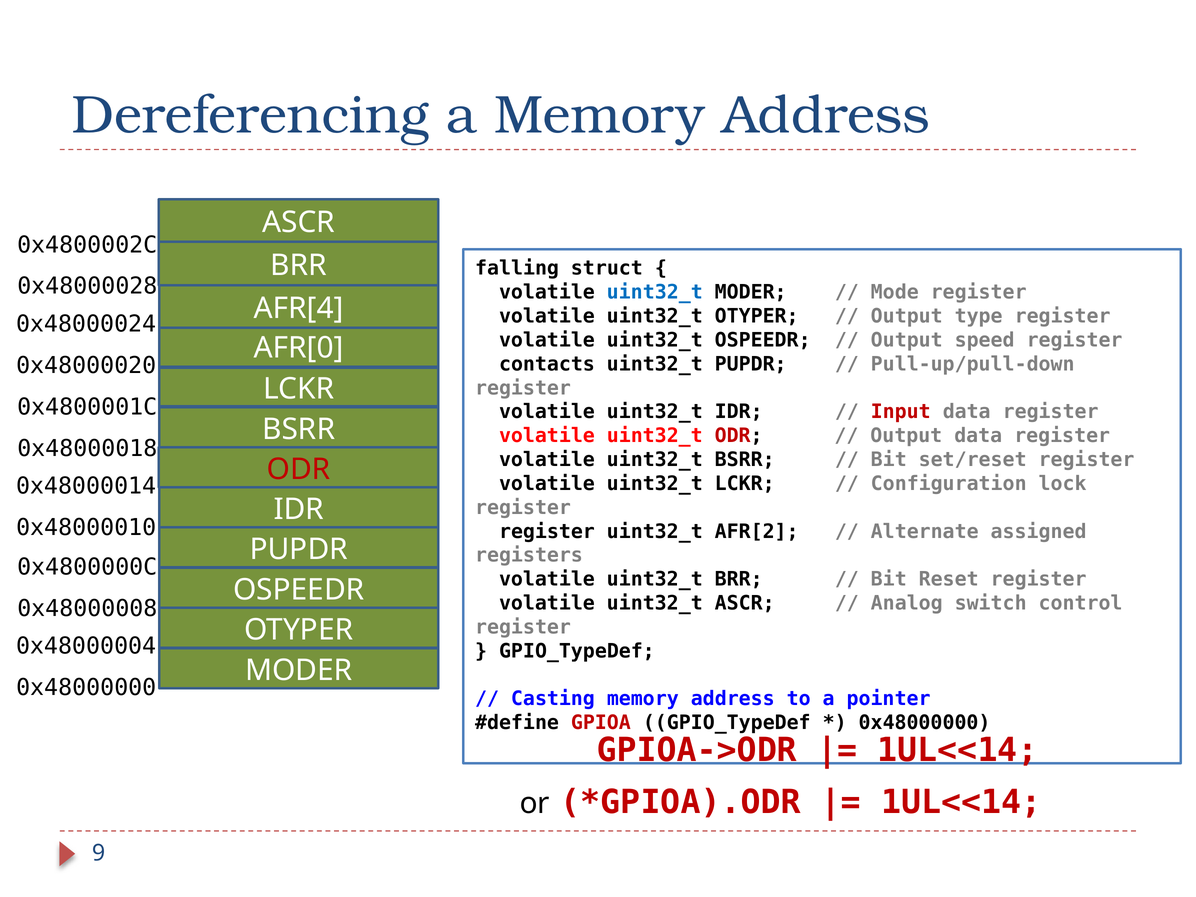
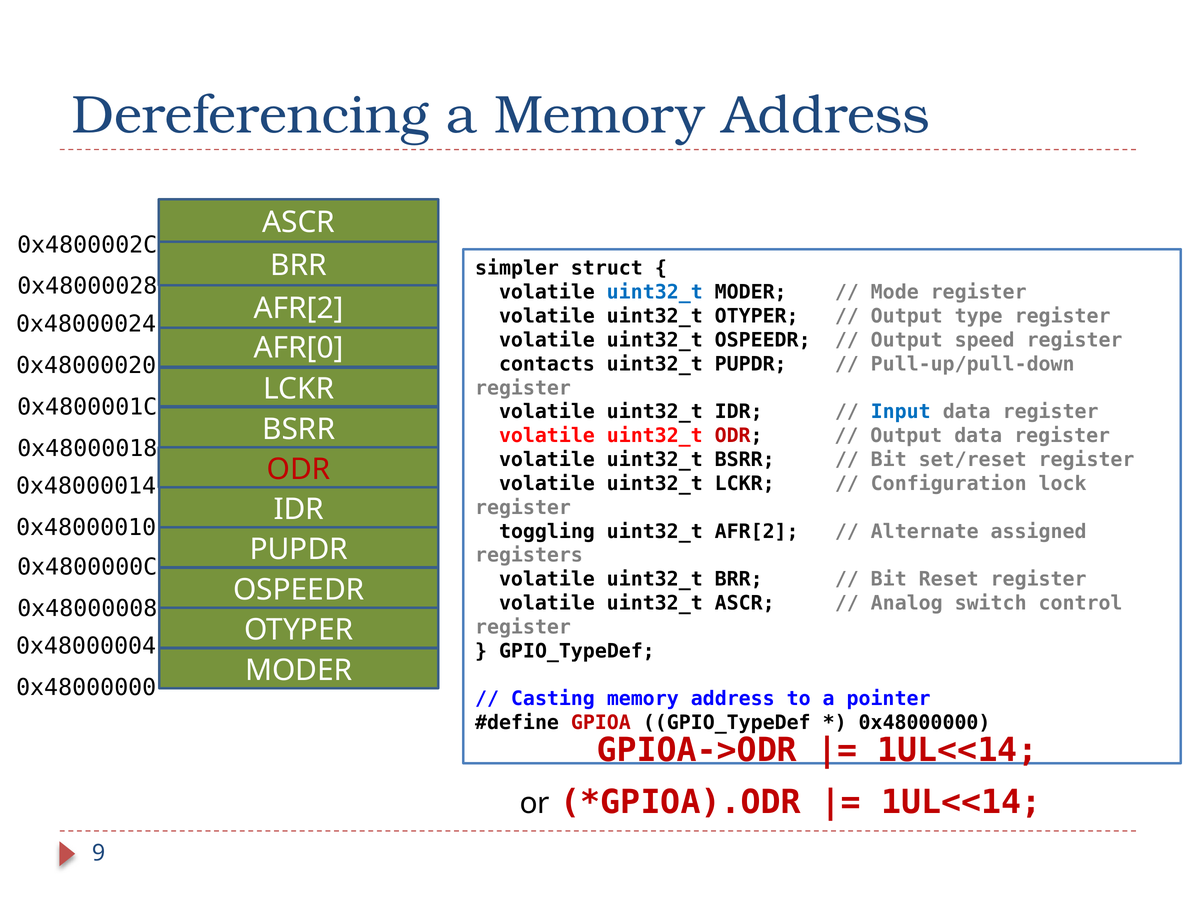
falling: falling -> simpler (517, 268)
AFR[4: AFR[4 -> AFR[2 (299, 308)
Input colour: red -> blue (901, 412)
register: register -> toggling (547, 531)
